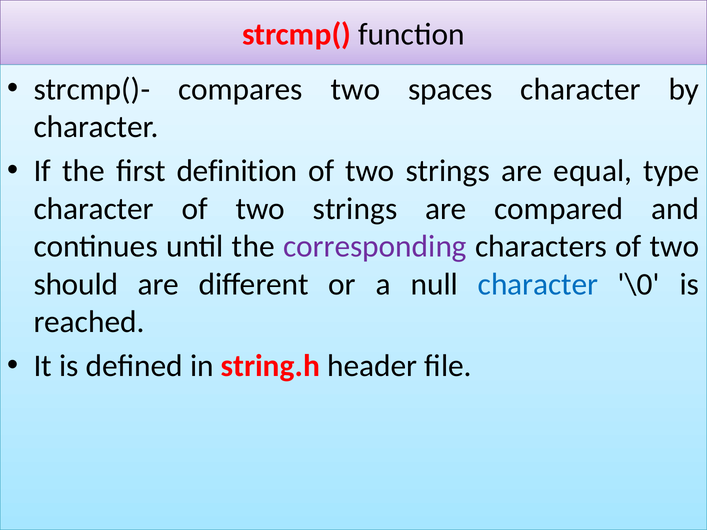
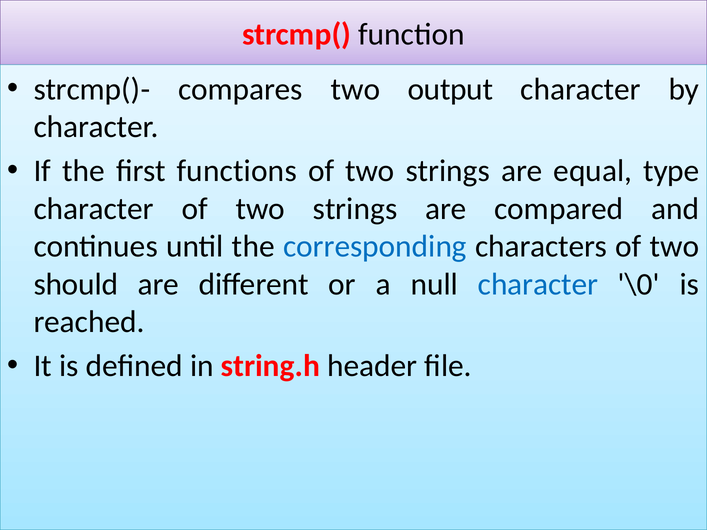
spaces: spaces -> output (450, 89)
definition: definition -> functions (237, 171)
corresponding colour: purple -> blue (375, 247)
